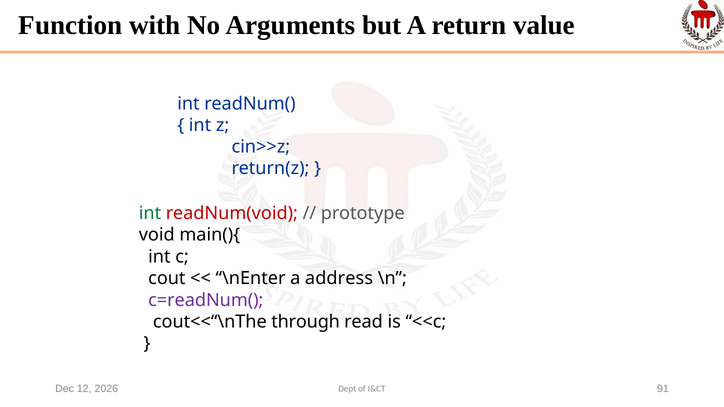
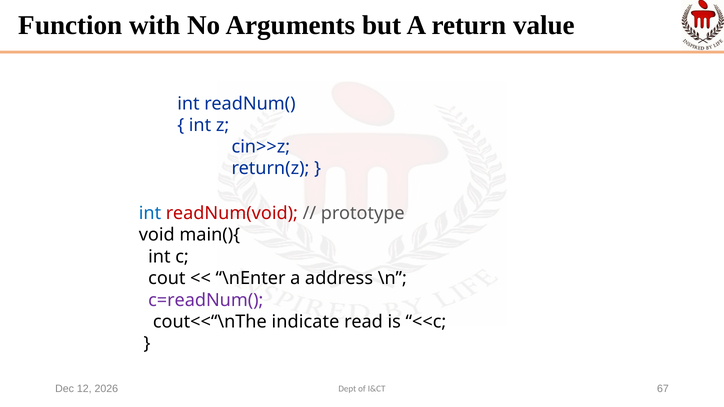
int colour: green -> blue (150, 213)
through: through -> indicate (305, 322)
91: 91 -> 67 (663, 389)
